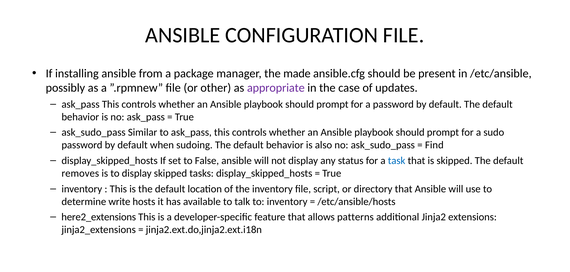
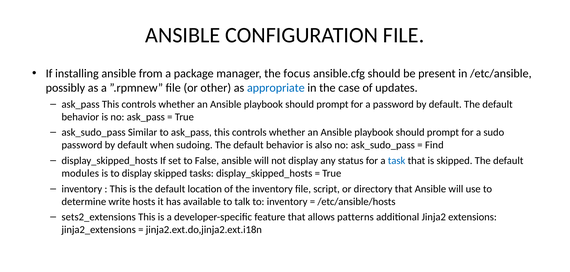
made: made -> focus (297, 73)
appropriate colour: purple -> blue (276, 88)
removes: removes -> modules (80, 173)
here2_extensions: here2_extensions -> sets2_extensions (99, 217)
